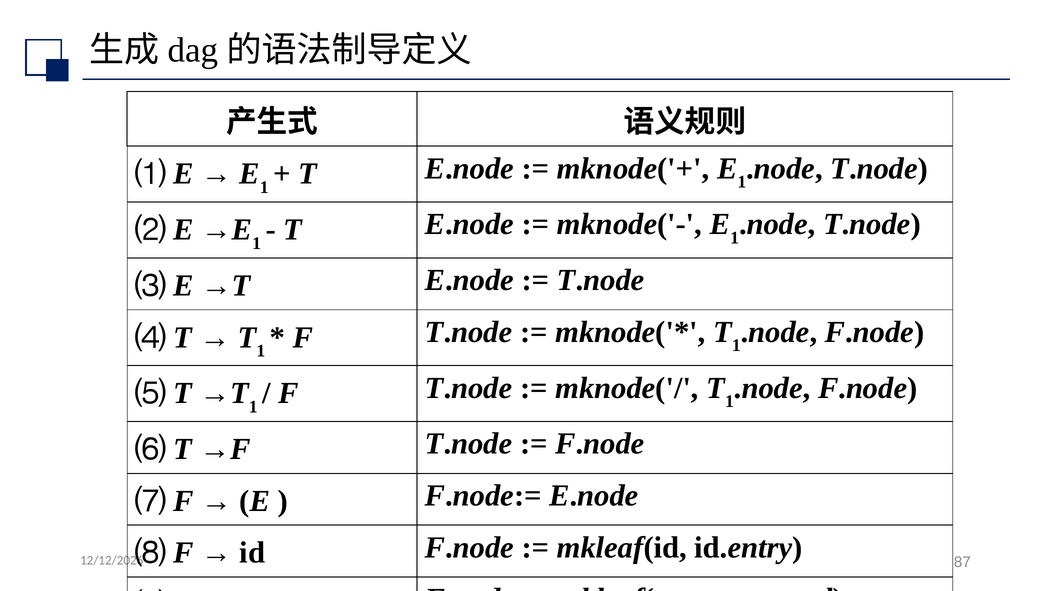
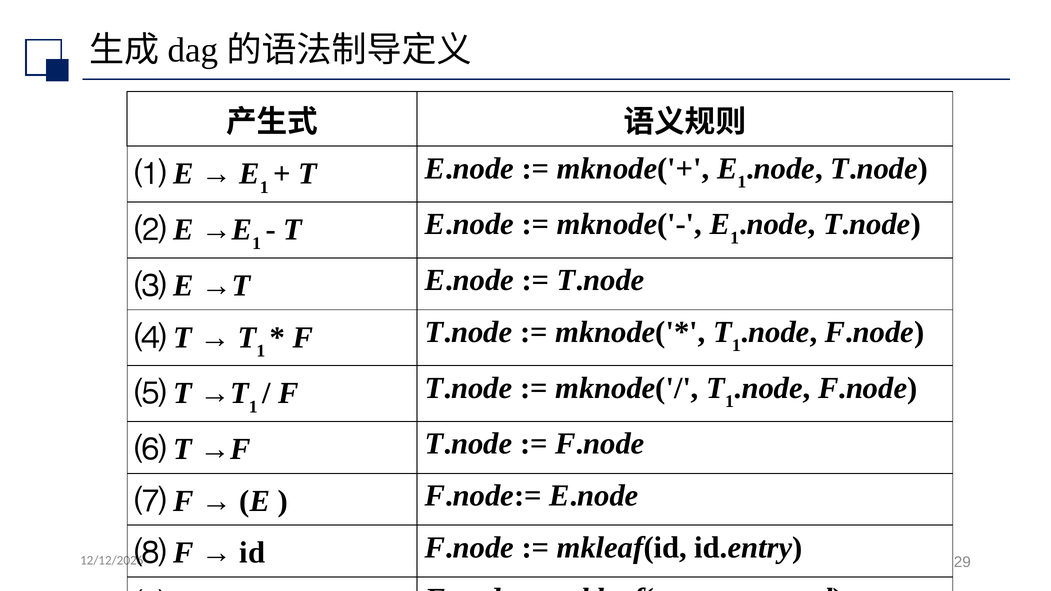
87: 87 -> 29 (962, 562)
